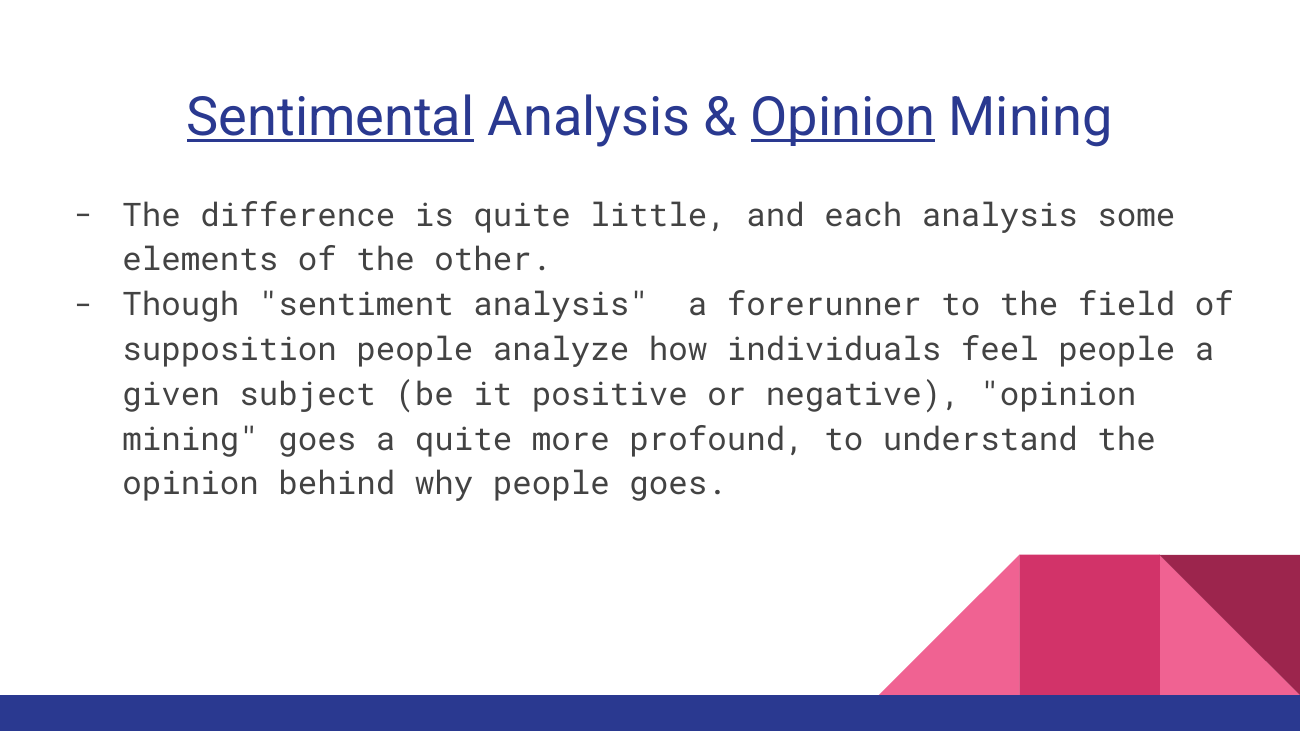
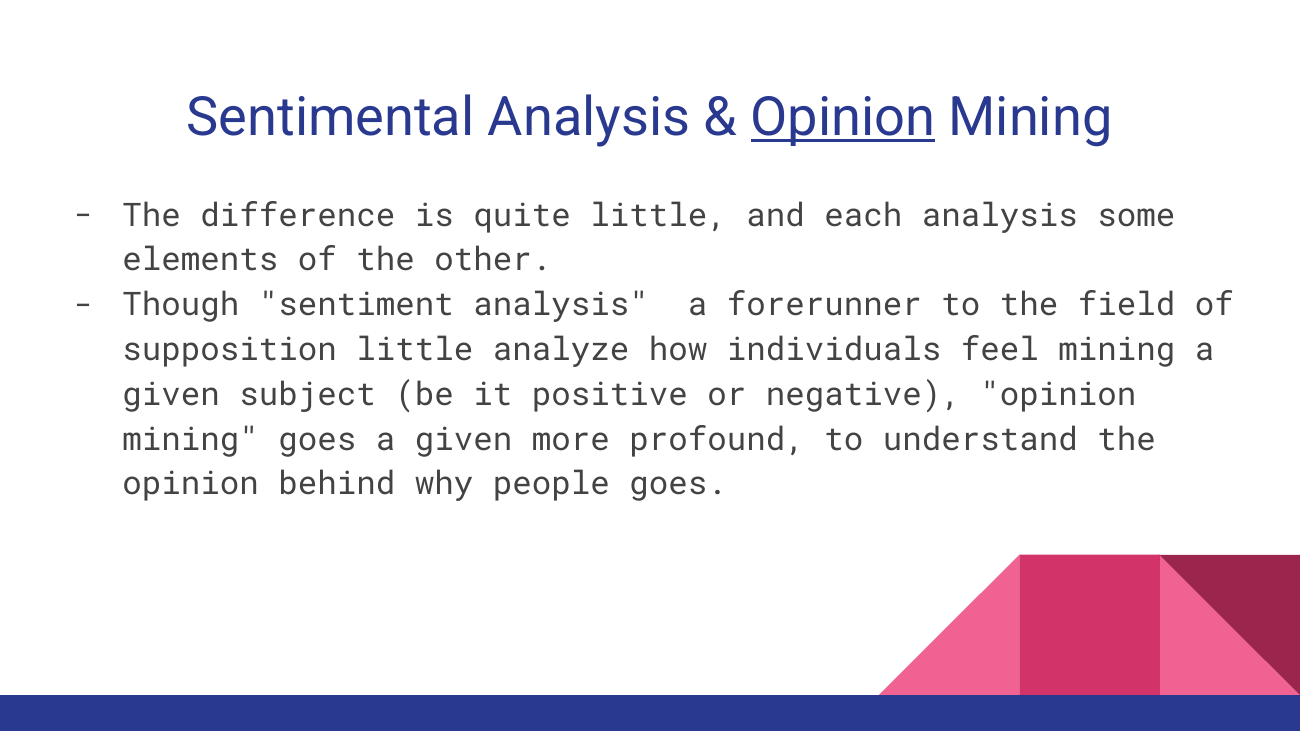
Sentimental underline: present -> none (331, 117)
supposition people: people -> little (415, 350)
feel people: people -> mining (1117, 350)
goes a quite: quite -> given (464, 440)
